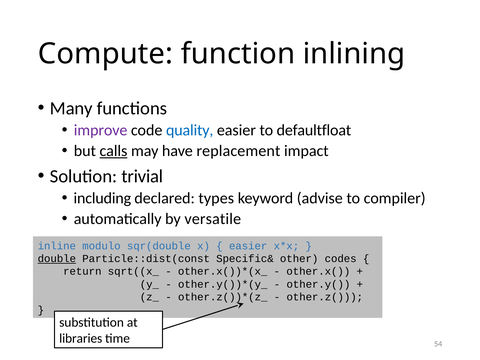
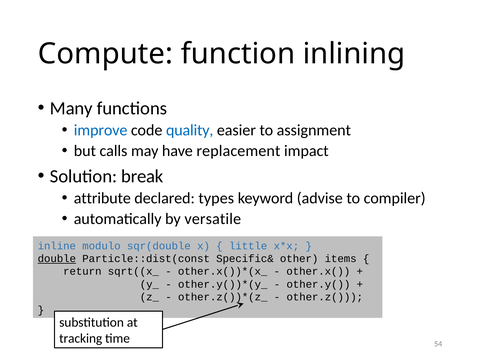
improve colour: purple -> blue (101, 130)
defaultfloat: defaultfloat -> assignment (314, 130)
calls underline: present -> none (113, 151)
trivial: trivial -> break (142, 176)
including: including -> attribute (102, 198)
easier: easier -> little (248, 246)
codes: codes -> items (341, 259)
libraries: libraries -> tracking (81, 338)
